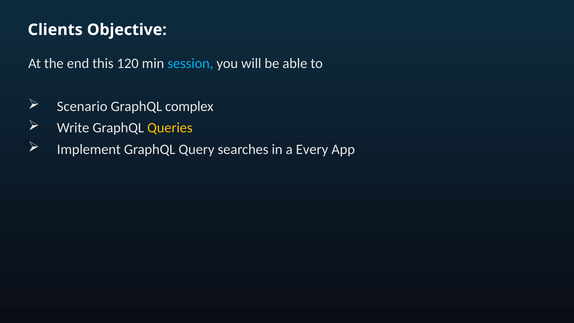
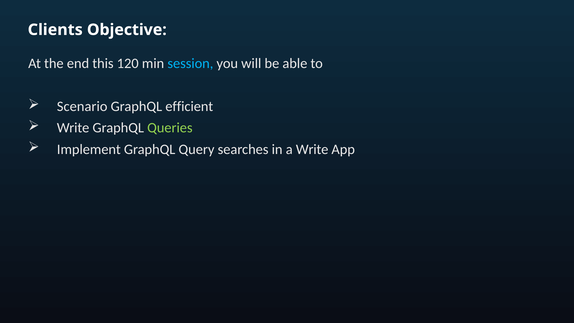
complex: complex -> efficient (189, 106)
Queries colour: yellow -> light green (170, 128)
a Every: Every -> Write (312, 149)
